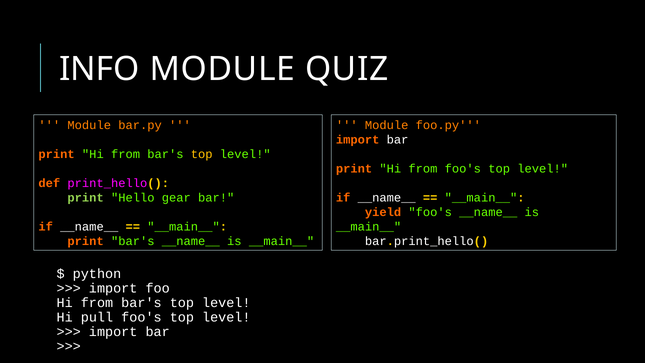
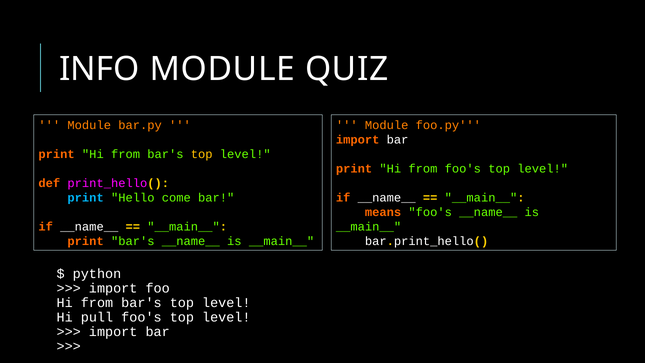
print colour: light green -> light blue (86, 198)
gear: gear -> come (176, 198)
yield: yield -> means (383, 212)
